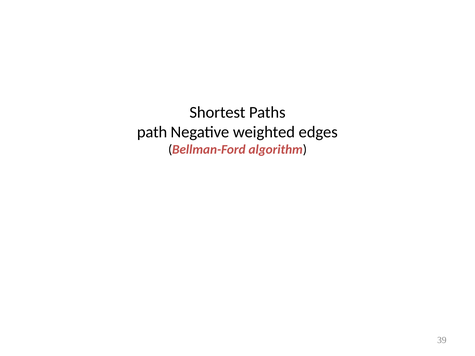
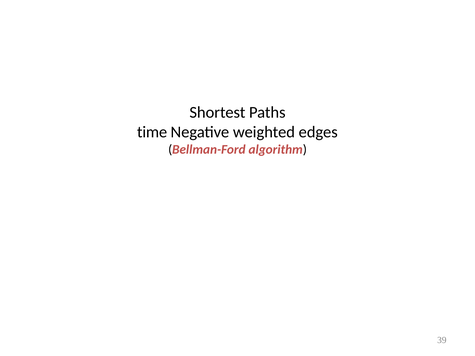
path: path -> time (152, 132)
